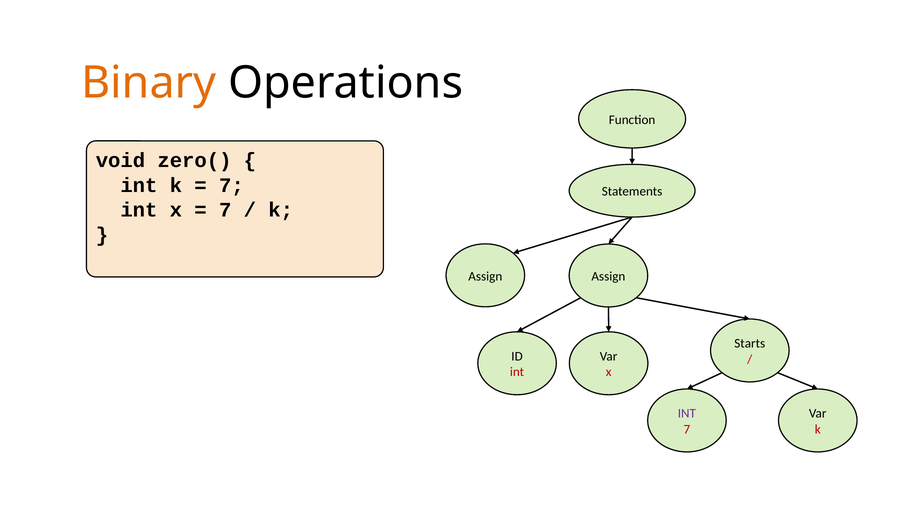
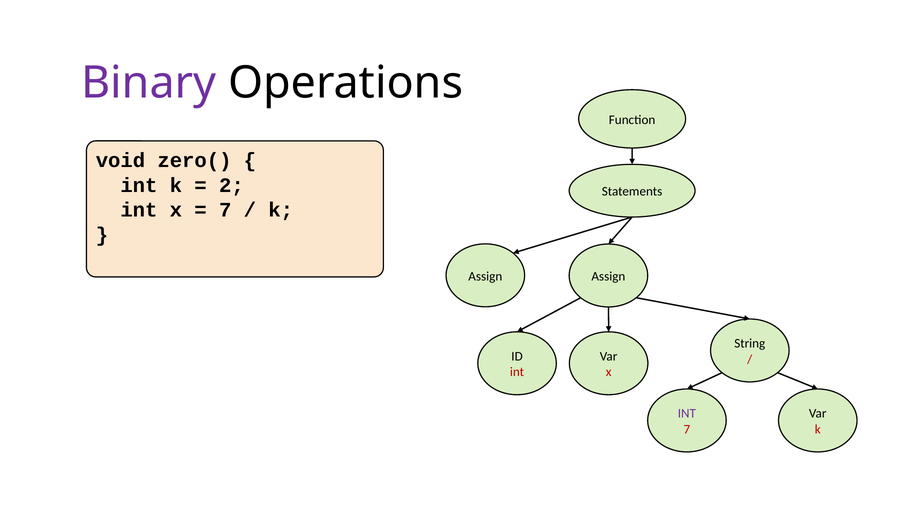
Binary colour: orange -> purple (149, 83)
7: 7 -> 2 (231, 185)
Starts: Starts -> String (750, 343)
